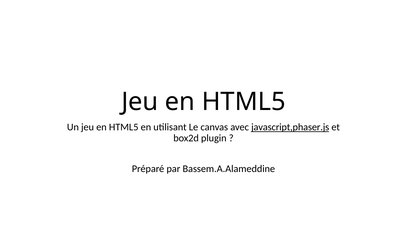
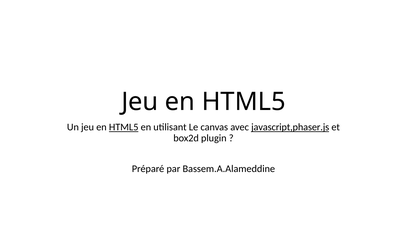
HTML5 underline: none -> present (124, 127)
